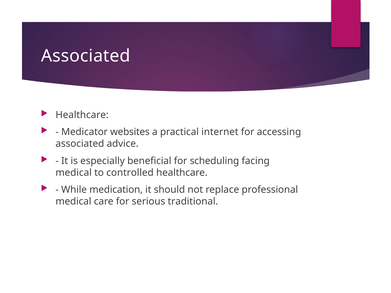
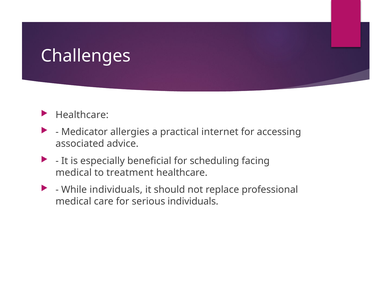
Associated: Associated -> Challenges (86, 56)
websites: websites -> allergies (130, 132)
controlled: controlled -> treatment (130, 173)
While medication: medication -> individuals (116, 190)
serious traditional: traditional -> individuals (193, 202)
